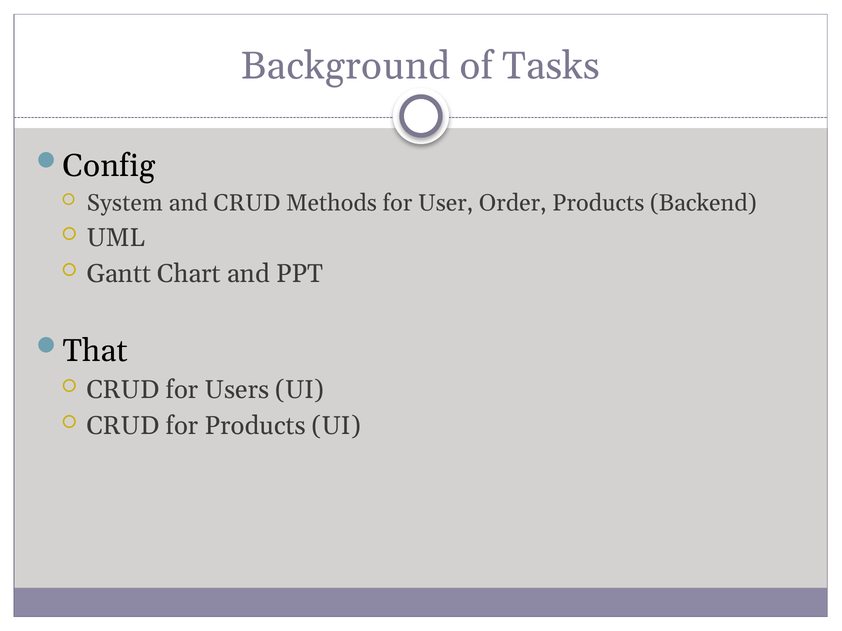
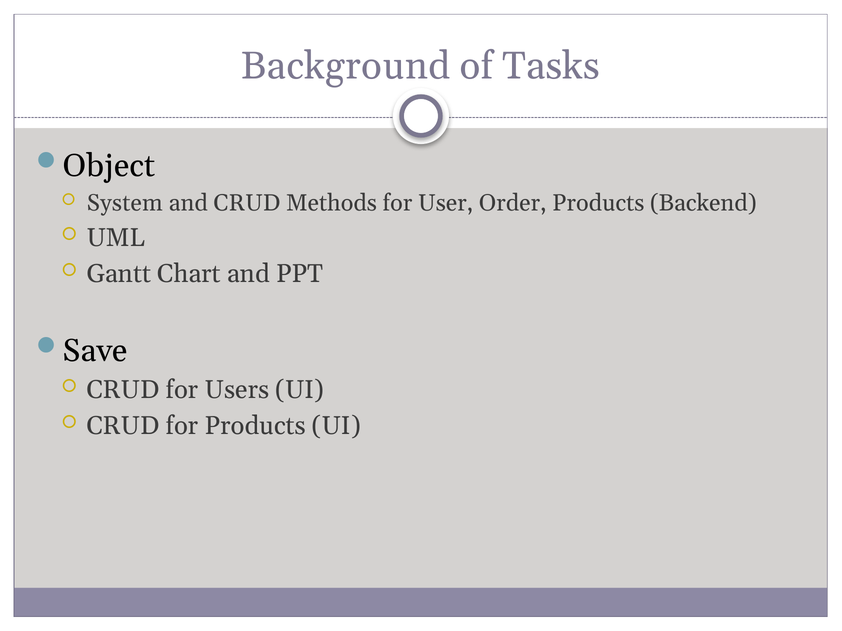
Config: Config -> Object (109, 166)
That: That -> Save (95, 351)
